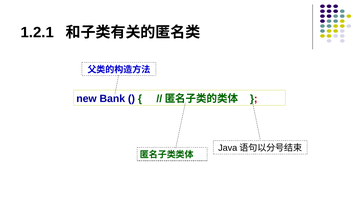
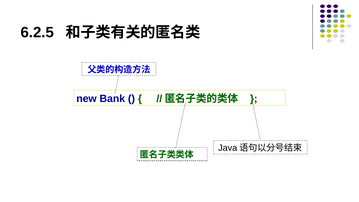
1.2.1: 1.2.1 -> 6.2.5 (37, 32)
